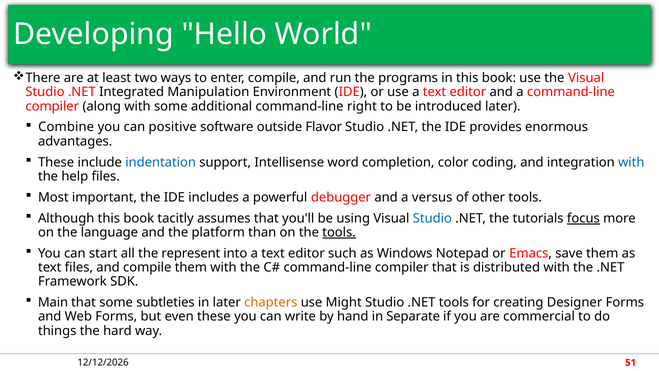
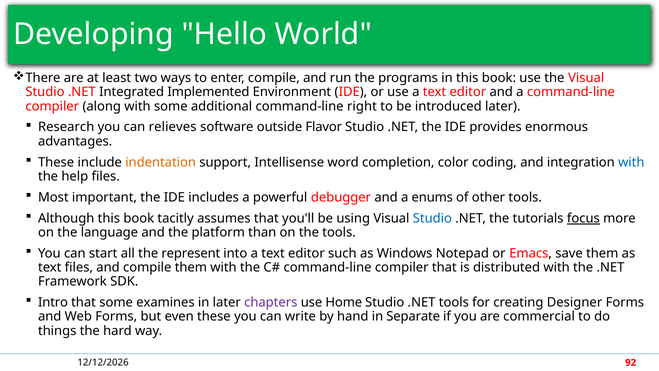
Manipulation: Manipulation -> Implemented (208, 92)
Combine: Combine -> Research (66, 127)
positive: positive -> relieves (173, 127)
indentation colour: blue -> orange (161, 162)
versus: versus -> enums (432, 197)
tools underline: present -> none (339, 232)
Main: Main -> Intro (53, 302)
subtleties: subtleties -> examines (165, 302)
chapters colour: orange -> purple (271, 302)
Might: Might -> Home (344, 302)
51: 51 -> 92 (631, 362)
